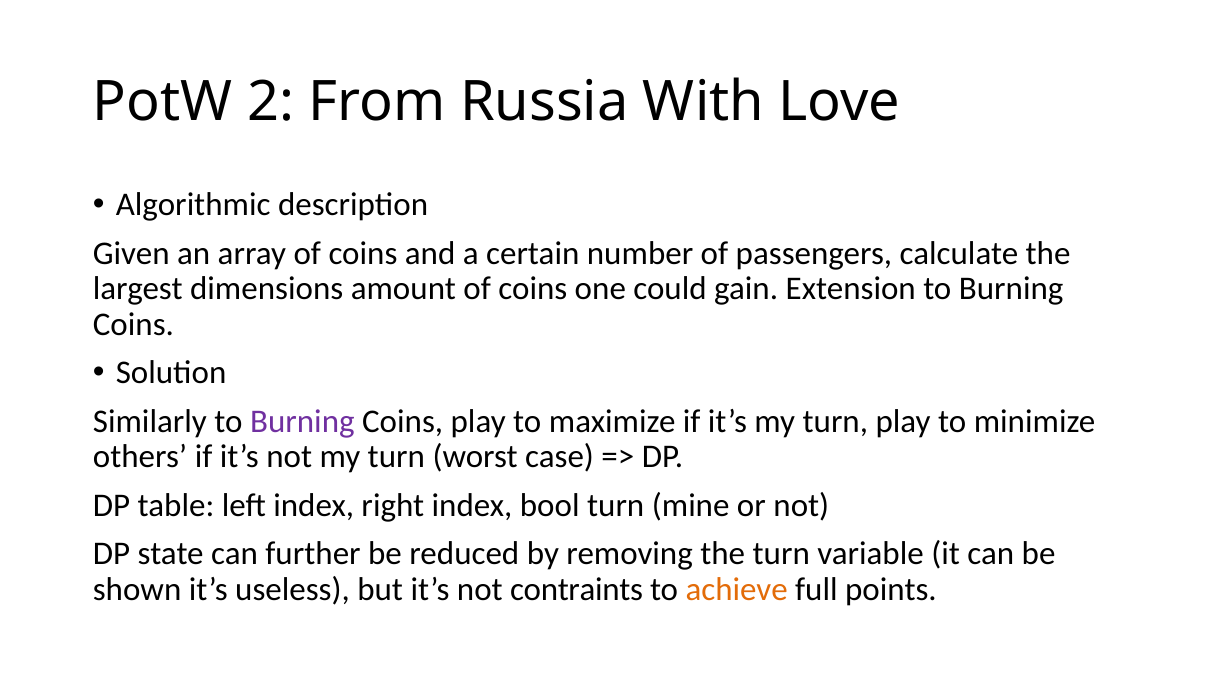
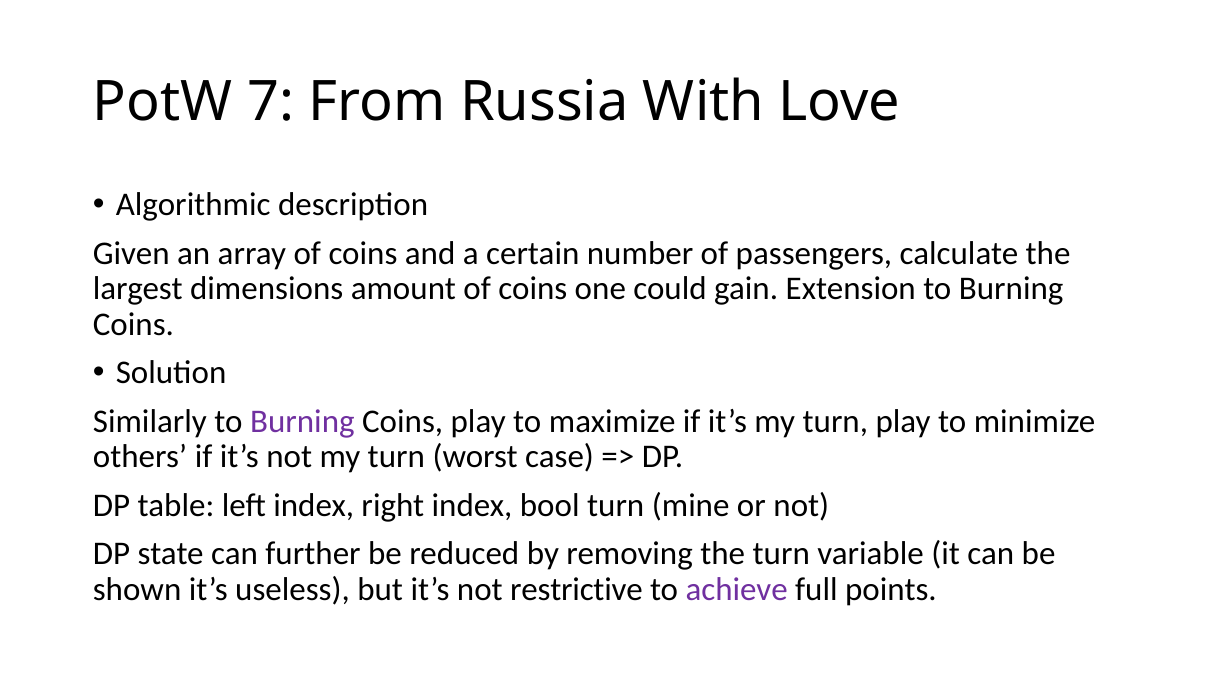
2: 2 -> 7 (271, 102)
contraints: contraints -> restrictive (576, 589)
achieve colour: orange -> purple (737, 589)
